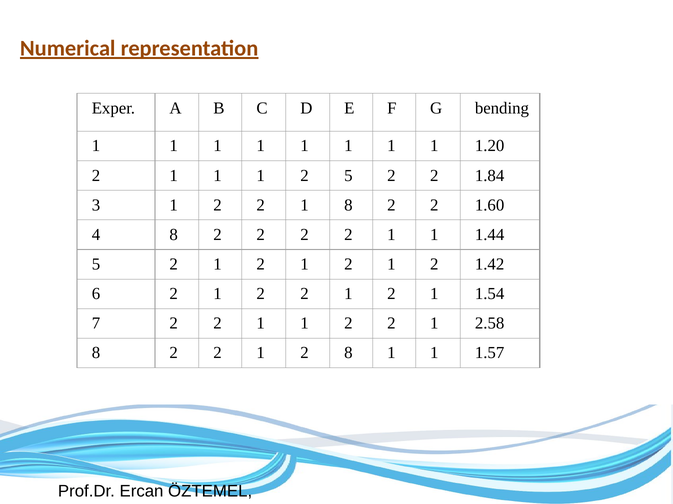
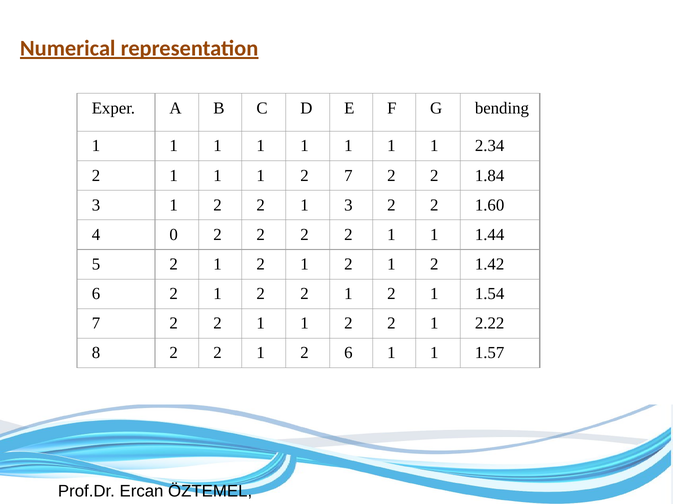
1.20: 1.20 -> 2.34 (490, 146)
2 5: 5 -> 7 (348, 176)
1 8: 8 -> 3 (348, 205)
4 8: 8 -> 0 (174, 235)
2.58: 2.58 -> 2.22 (490, 324)
2 8: 8 -> 6 (348, 353)
